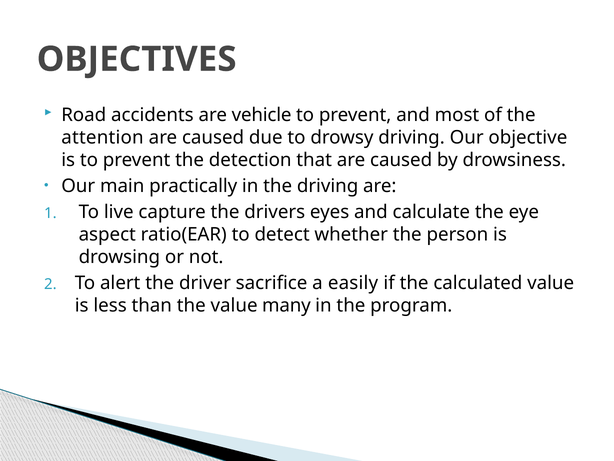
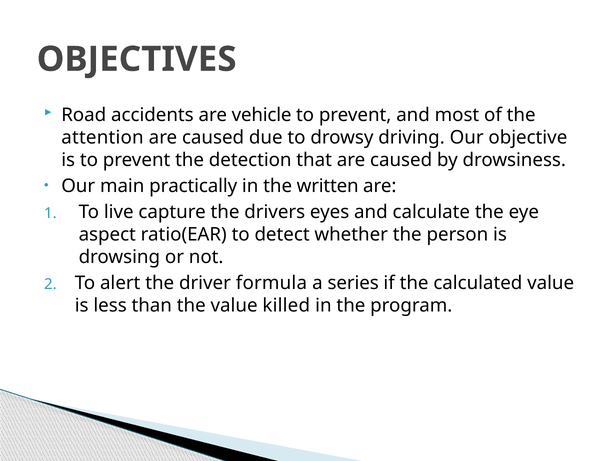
the driving: driving -> written (328, 186)
sacrifice: sacrifice -> formula (271, 283)
easily: easily -> series (353, 283)
many: many -> killed (286, 305)
